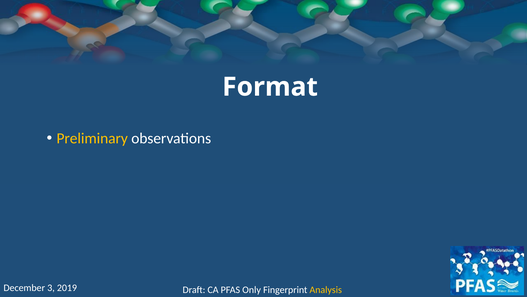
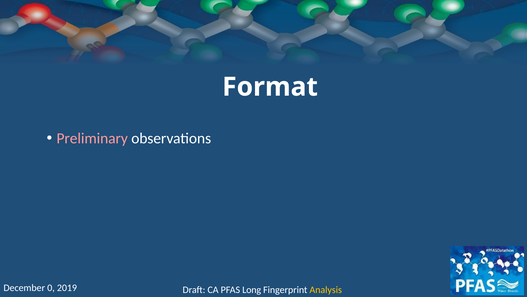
Preliminary colour: yellow -> pink (92, 138)
3: 3 -> 0 (51, 288)
Only: Only -> Long (252, 289)
